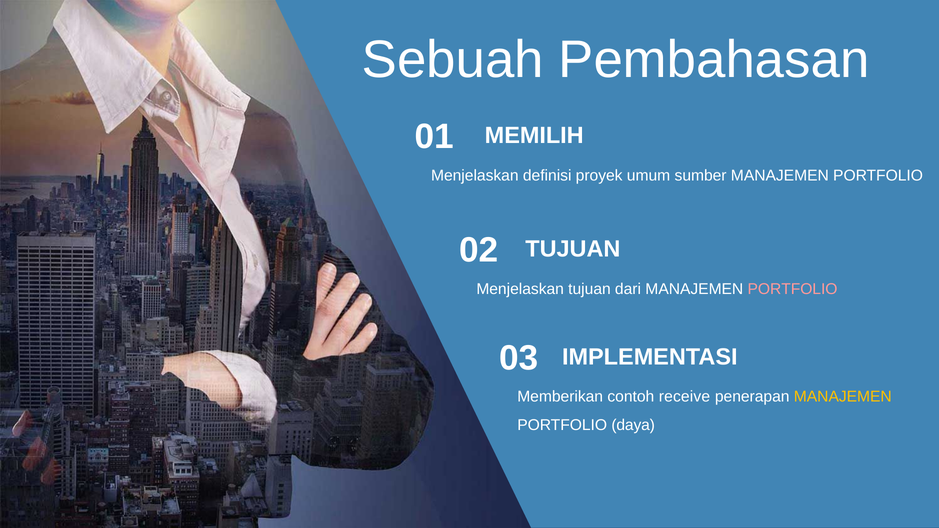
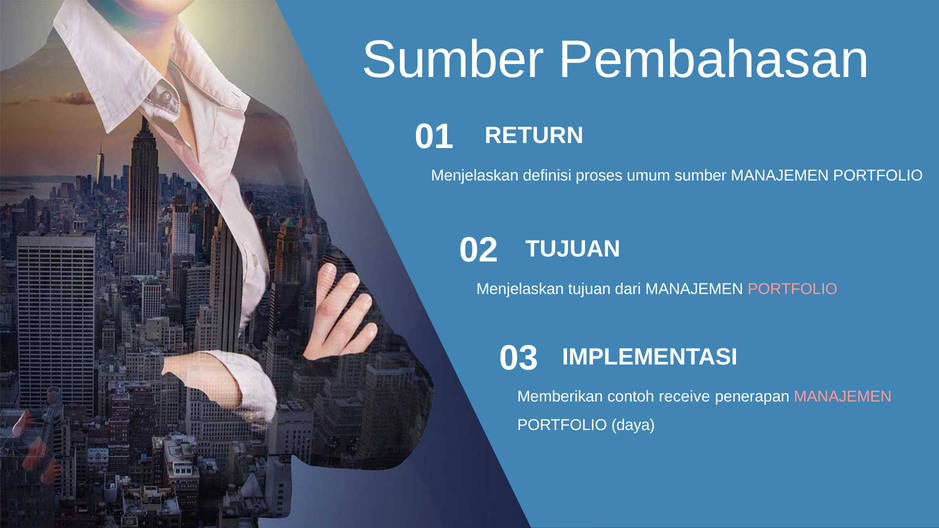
Sebuah: Sebuah -> Sumber (453, 60)
MEMILIH: MEMILIH -> RETURN (534, 136)
proyek: proyek -> proses (599, 175)
MANAJEMEN colour: yellow -> pink (843, 397)
